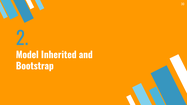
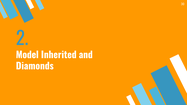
Bootstrap: Bootstrap -> Diamonds (35, 66)
